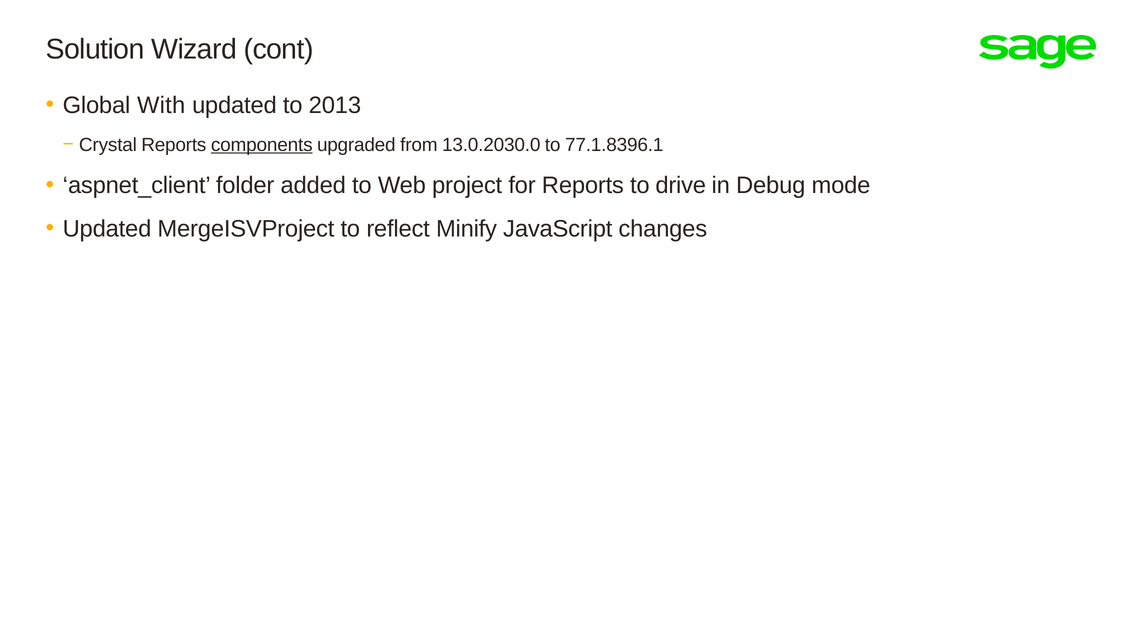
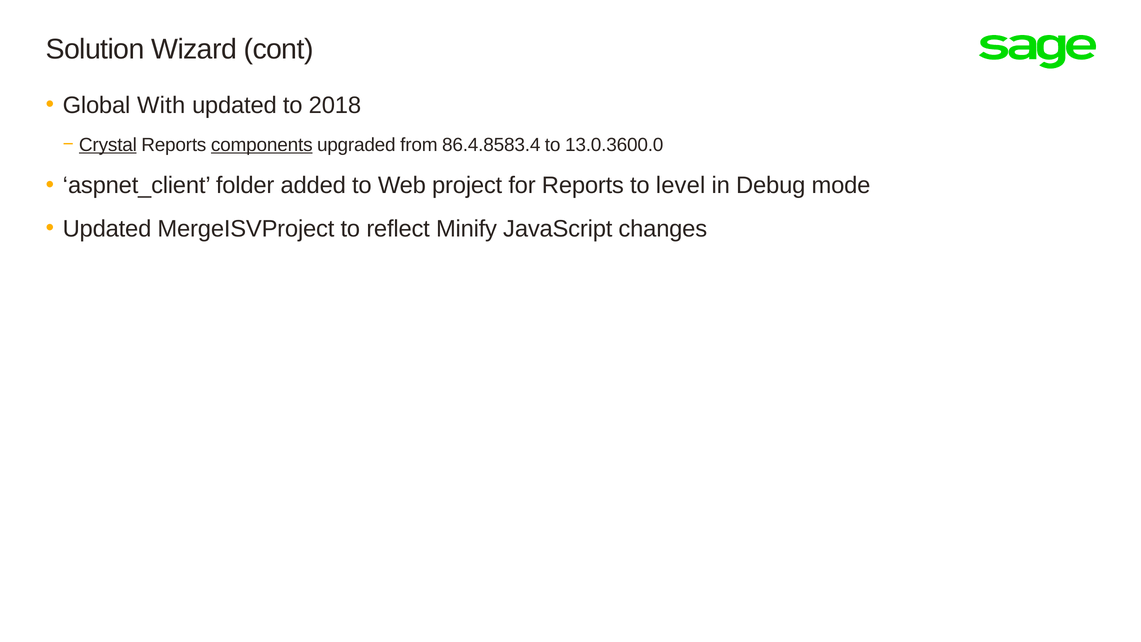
2013: 2013 -> 2018 (335, 105)
Crystal underline: none -> present (108, 145)
13.0.2030.0: 13.0.2030.0 -> 86.4.8583.4 (491, 145)
77.1.8396.1: 77.1.8396.1 -> 13.0.3600.0 (614, 145)
drive: drive -> level (681, 186)
